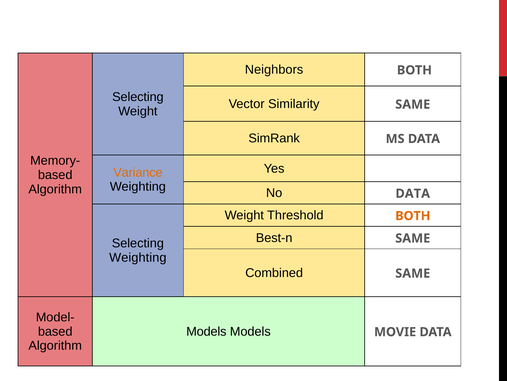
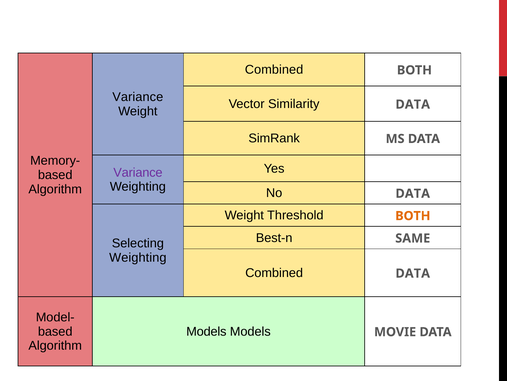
Neighbors: Neighbors -> Combined (274, 70)
Selecting: Selecting -> Variance (138, 97)
Similarity SAME: SAME -> DATA (413, 104)
Variance colour: orange -> purple (138, 172)
Combined SAME: SAME -> DATA (413, 273)
